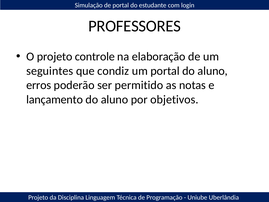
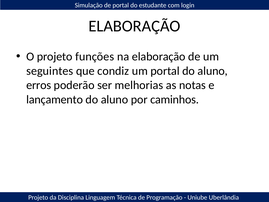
PROFESSORES: PROFESSORES -> ELABORAÇÃO (134, 26)
controle: controle -> funções (95, 56)
permitido: permitido -> melhorias (139, 85)
objetivos: objetivos -> caminhos (175, 99)
